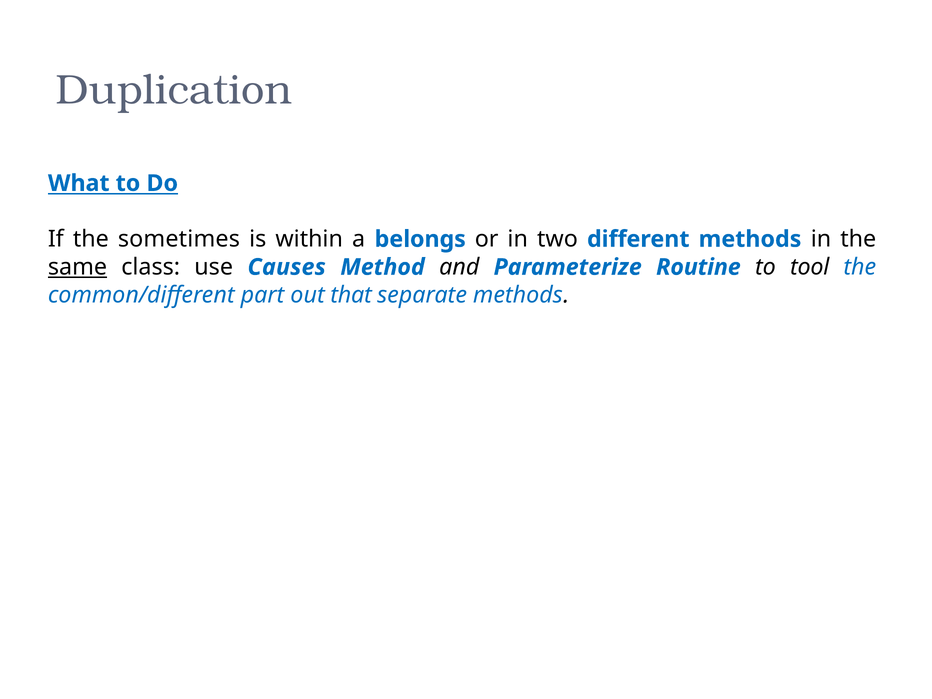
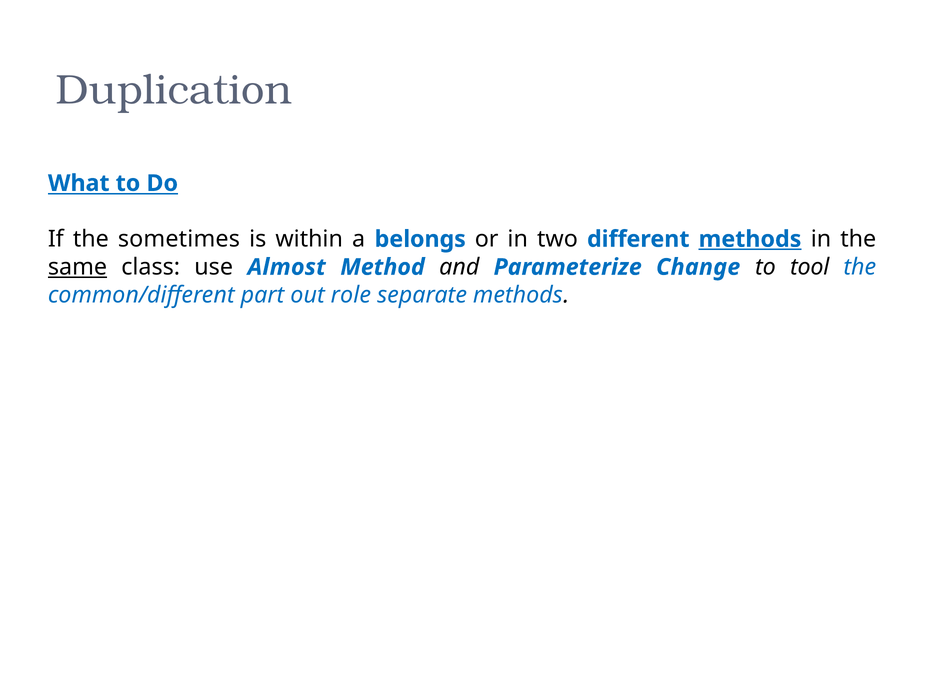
methods underline: none -> present (750, 239)
Causes: Causes -> Almost (287, 267)
Routine: Routine -> Change (698, 267)
that: that -> role (351, 295)
